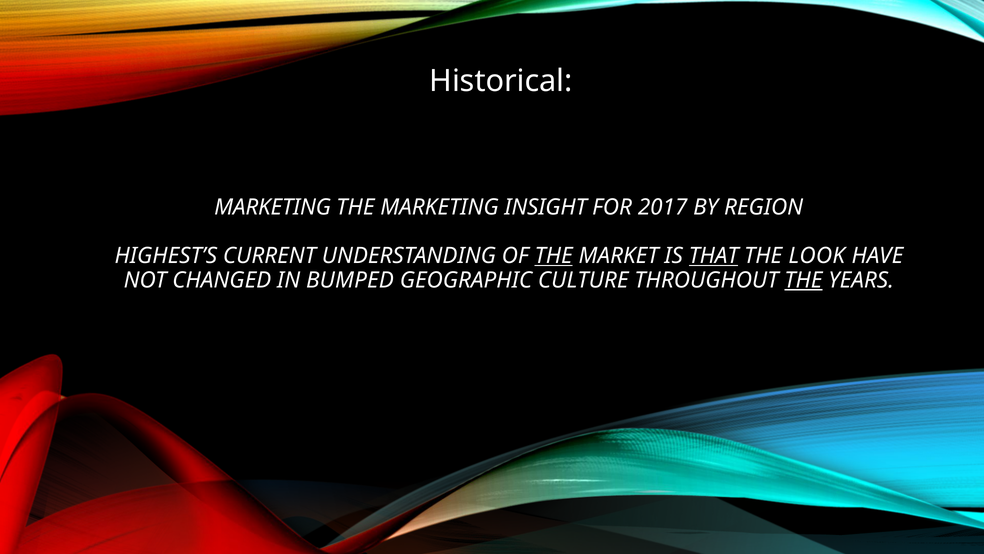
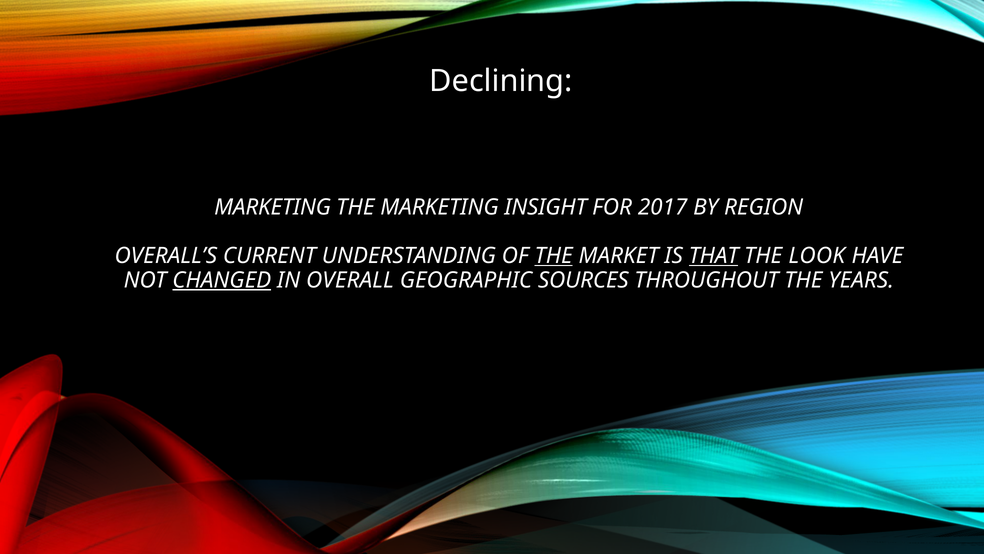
Historical: Historical -> Declining (501, 81)
HIGHEST’S: HIGHEST’S -> OVERALL’S (166, 256)
CHANGED underline: none -> present (222, 280)
BUMPED: BUMPED -> OVERALL (350, 280)
CULTURE: CULTURE -> SOURCES (583, 280)
THE underline: present -> none (803, 280)
